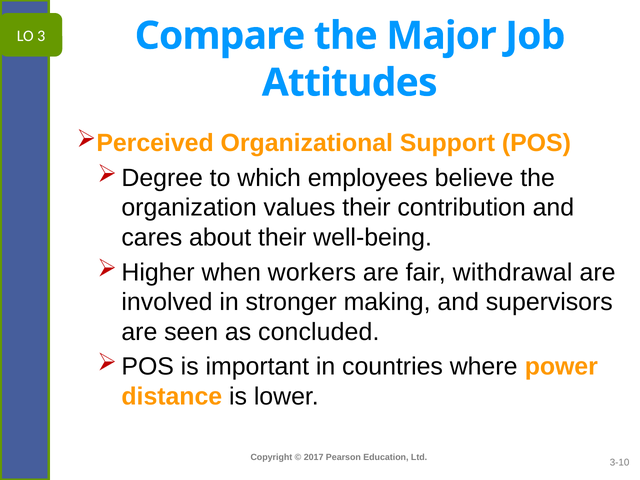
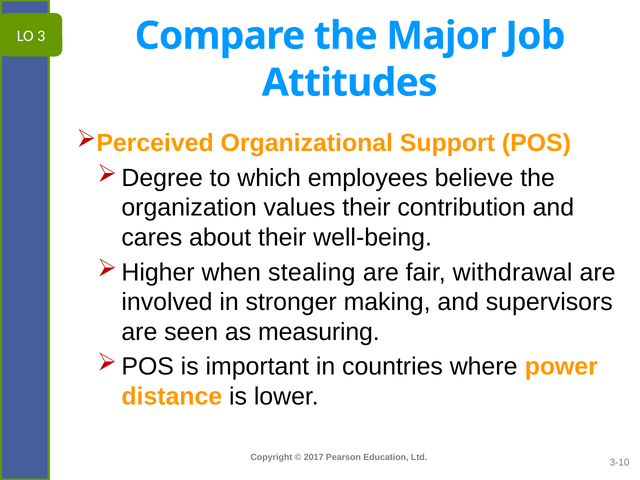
workers: workers -> stealing (312, 272)
concluded: concluded -> measuring (319, 332)
